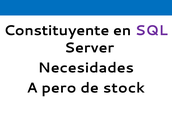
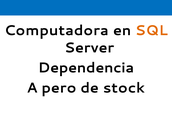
Constituyente: Constituyente -> Computadora (56, 31)
SQL colour: purple -> orange (151, 31)
Necesidades: Necesidades -> Dependencia (86, 68)
